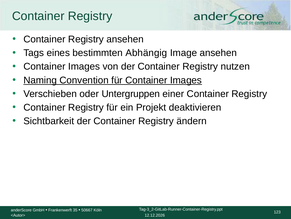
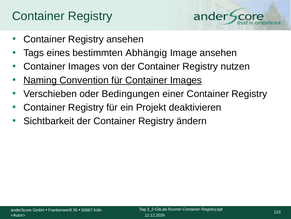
Untergruppen: Untergruppen -> Bedingungen (131, 93)
